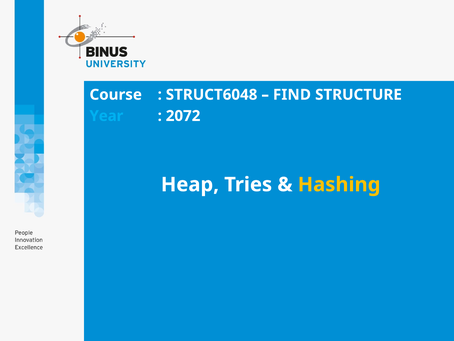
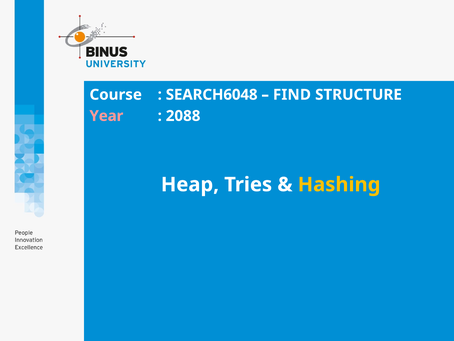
STRUCT6048: STRUCT6048 -> SEARCH6048 (212, 95)
Year colour: light blue -> pink (106, 116)
2072: 2072 -> 2088 (183, 116)
